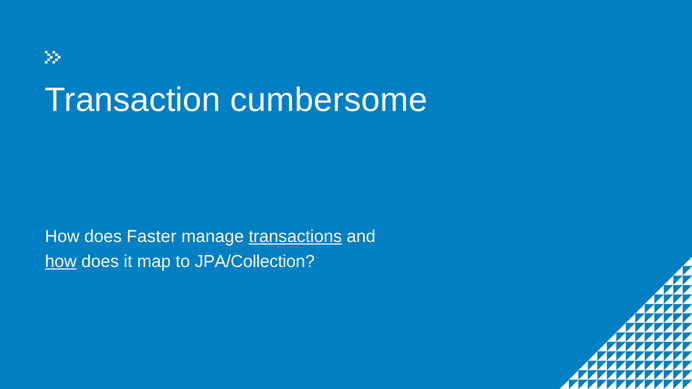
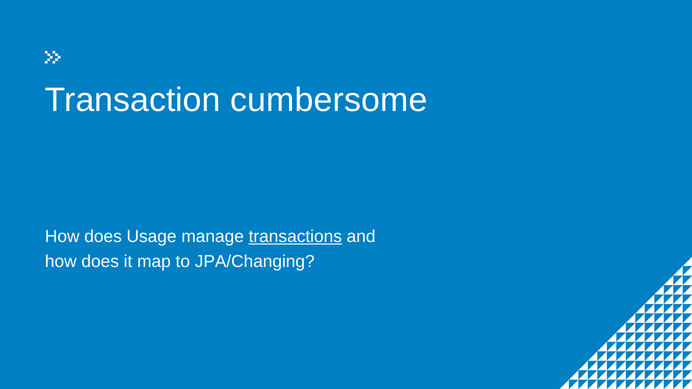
Faster: Faster -> Usage (152, 237)
how underline: present -> none (61, 262)
JPA/Collection: JPA/Collection -> JPA/Changing (255, 262)
